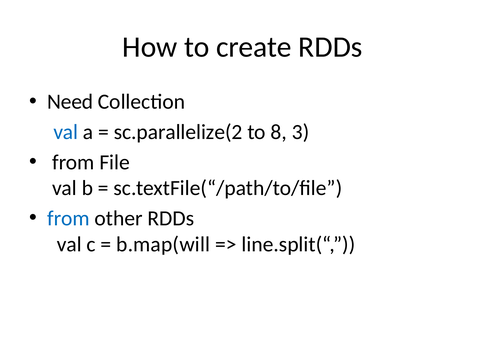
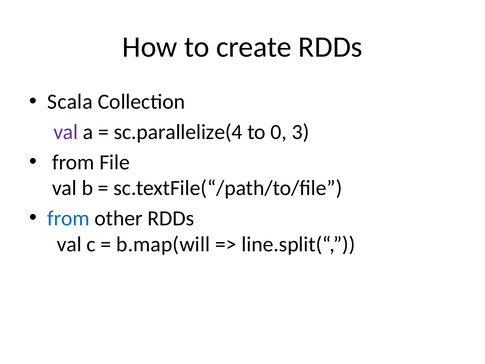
Need: Need -> Scala (70, 102)
val colour: blue -> purple (66, 132)
sc.parallelize(2: sc.parallelize(2 -> sc.parallelize(4 (178, 132)
8: 8 -> 0 (279, 132)
